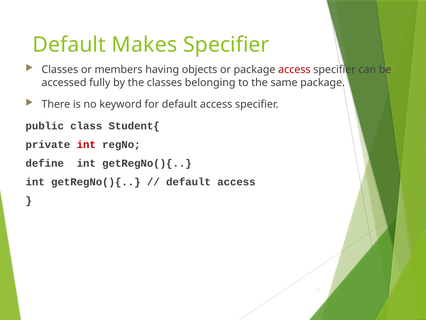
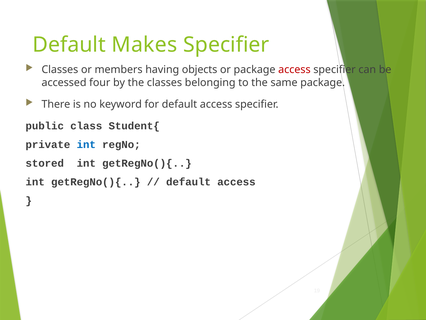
fully: fully -> four (100, 82)
int colour: red -> blue (86, 144)
define: define -> stored (45, 163)
